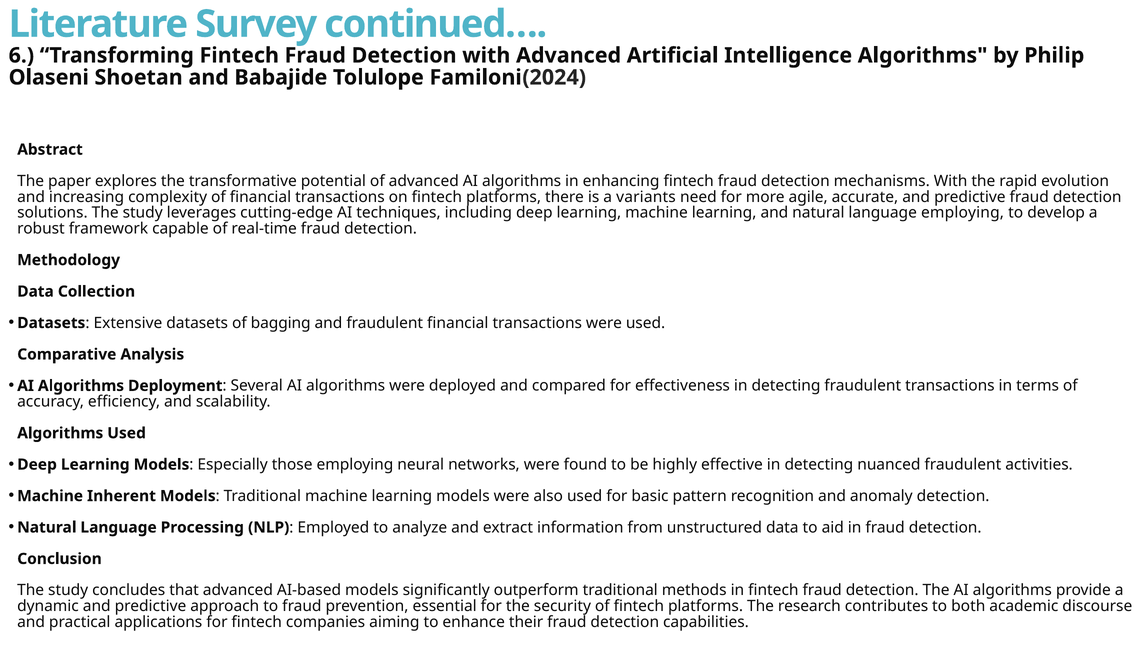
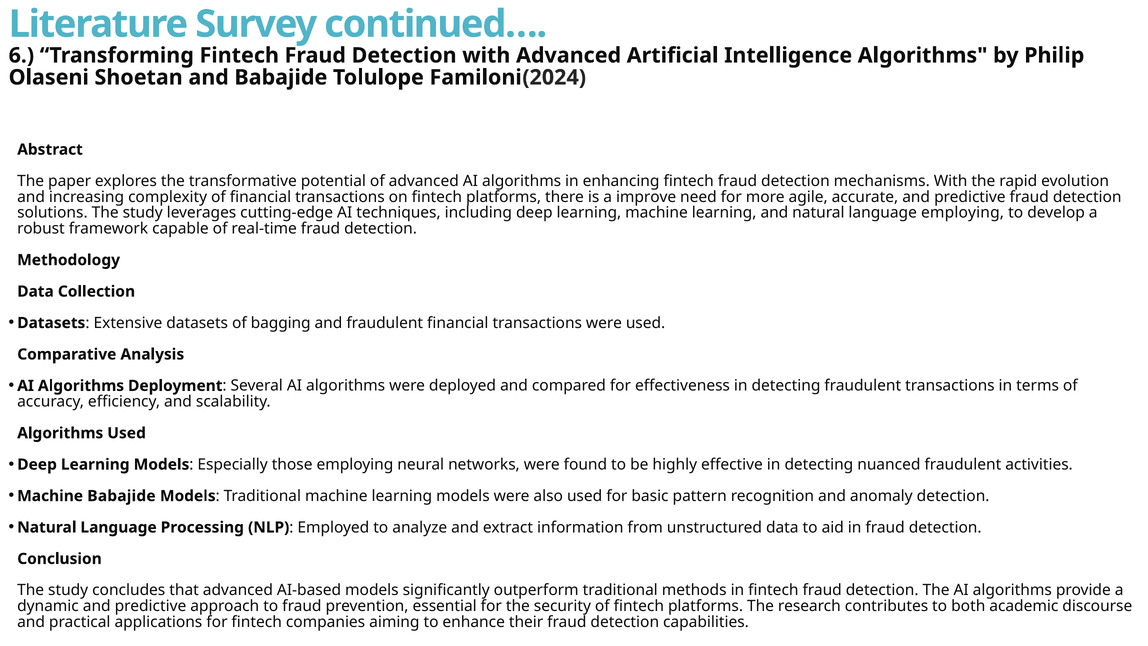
variants: variants -> improve (646, 197)
Machine Inherent: Inherent -> Babajide (121, 496)
